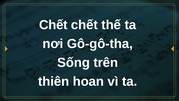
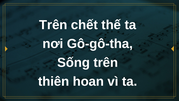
Chết: Chết -> Trên (53, 25)
